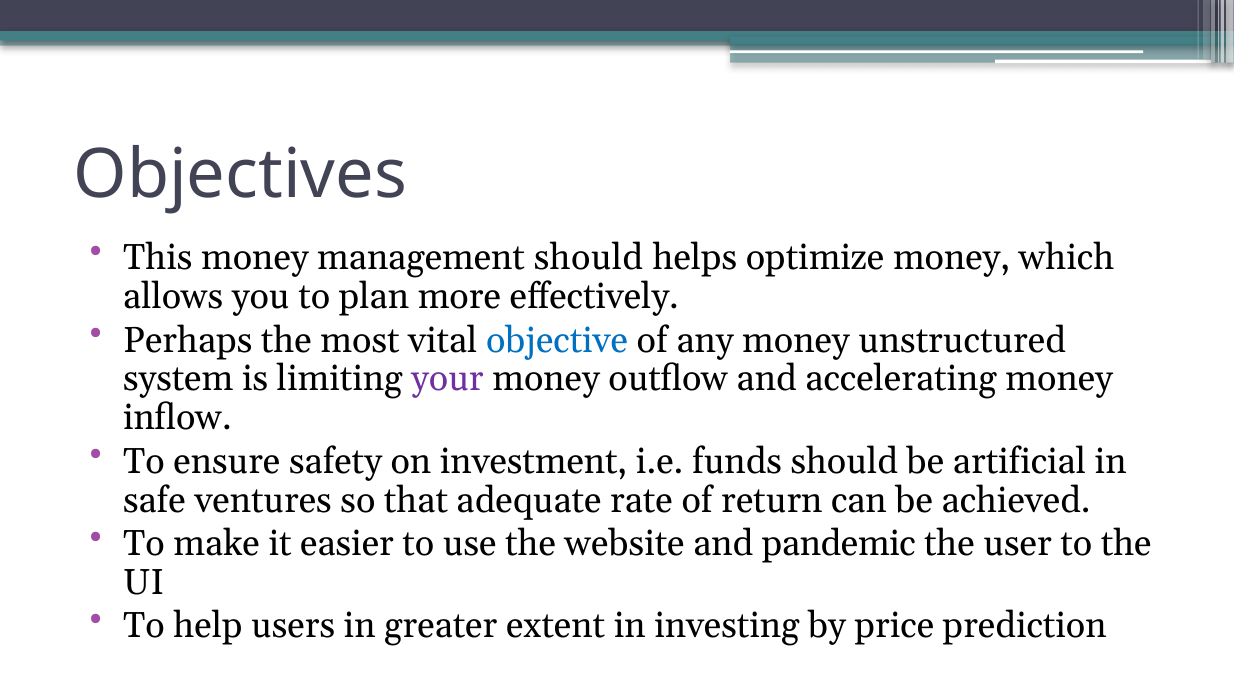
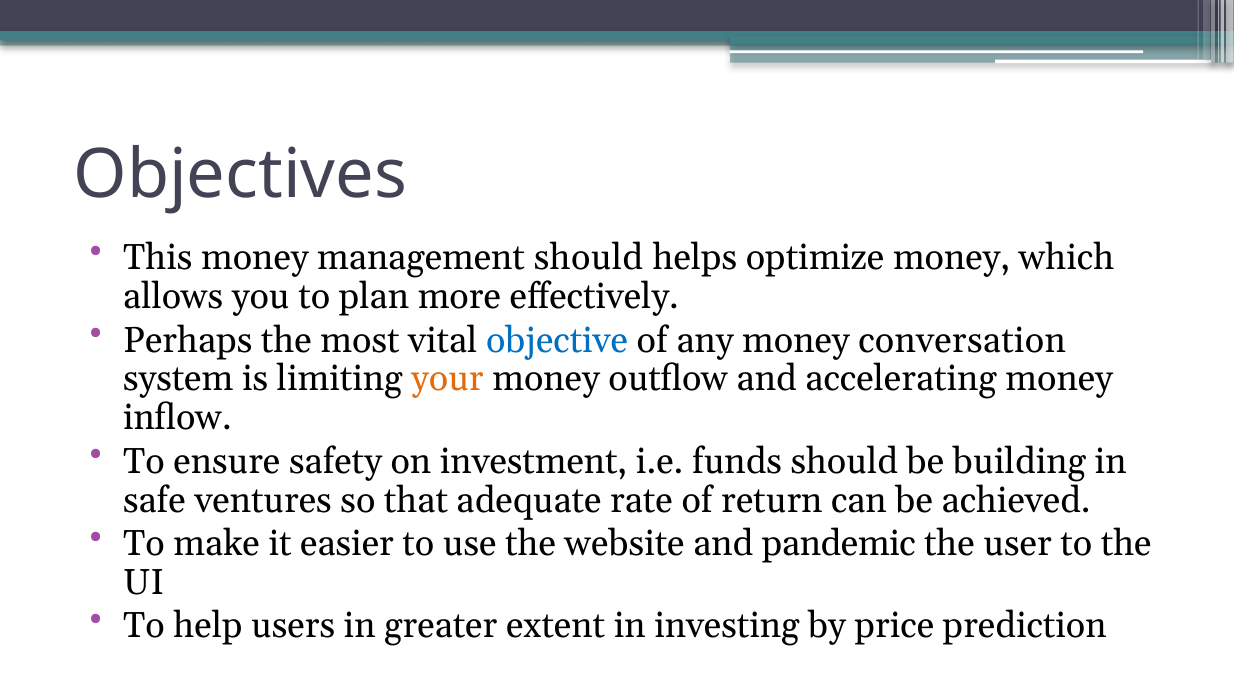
unstructured: unstructured -> conversation (962, 340)
your colour: purple -> orange (447, 379)
artificial: artificial -> building (1019, 461)
